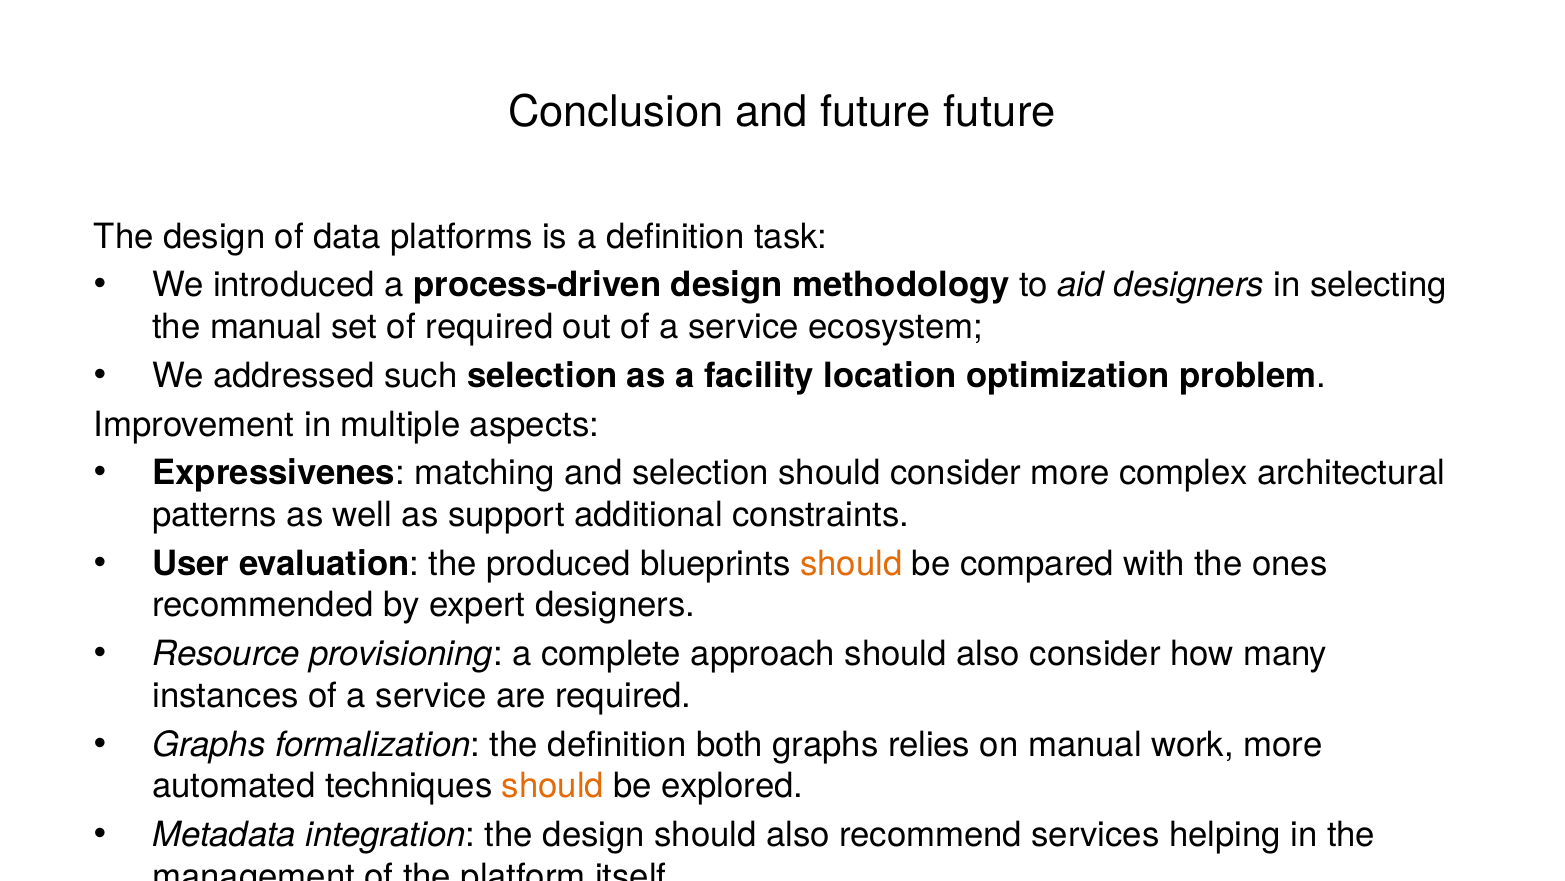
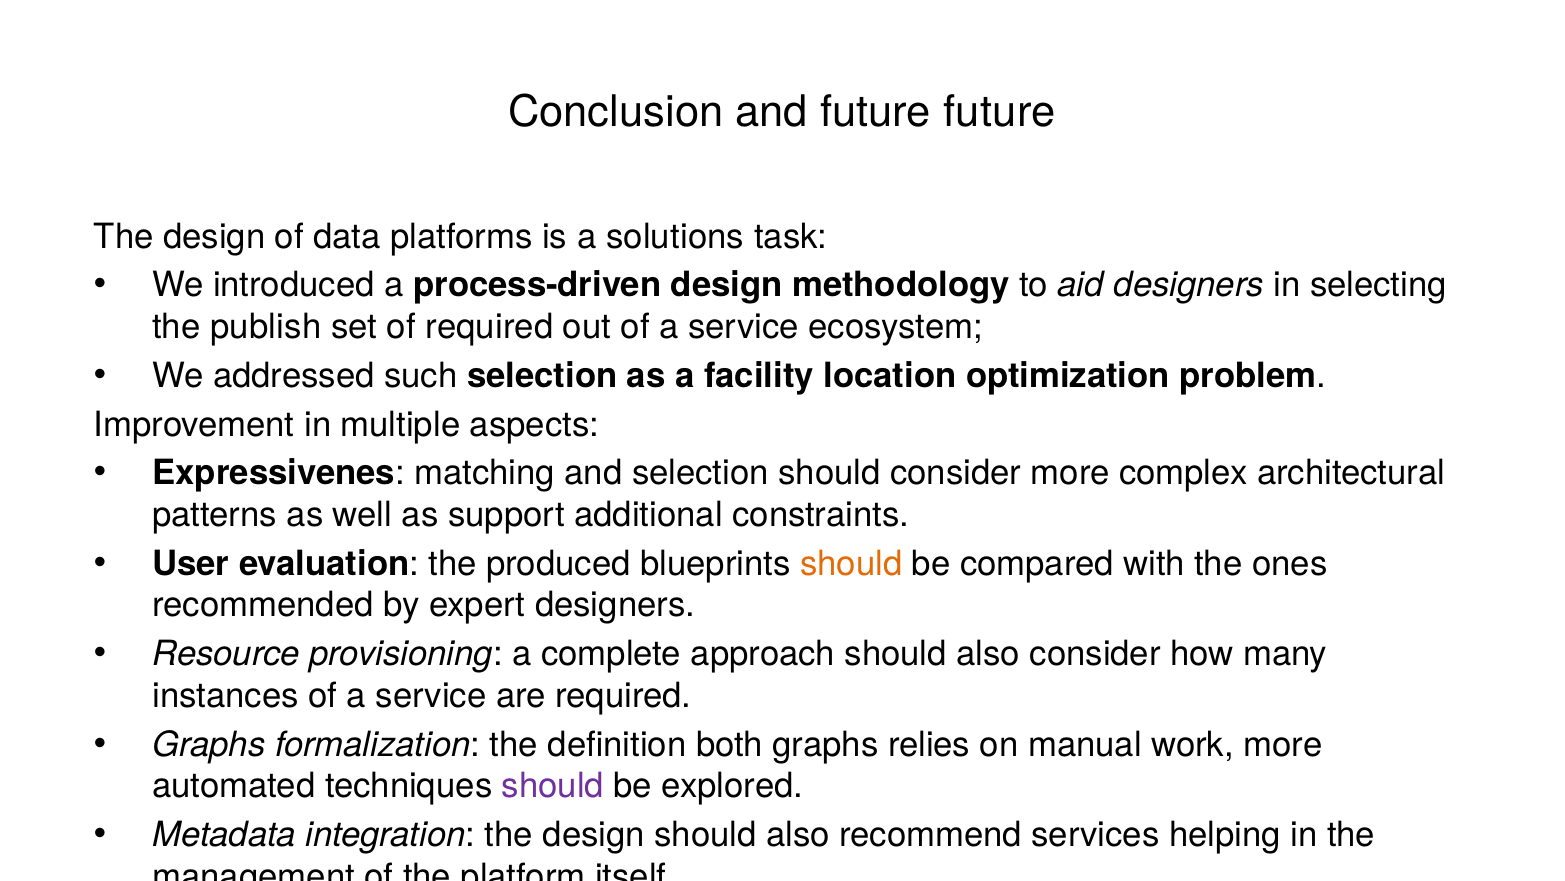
a definition: definition -> solutions (675, 237)
the manual: manual -> publish (266, 327)
should colour: orange -> purple (553, 786)
